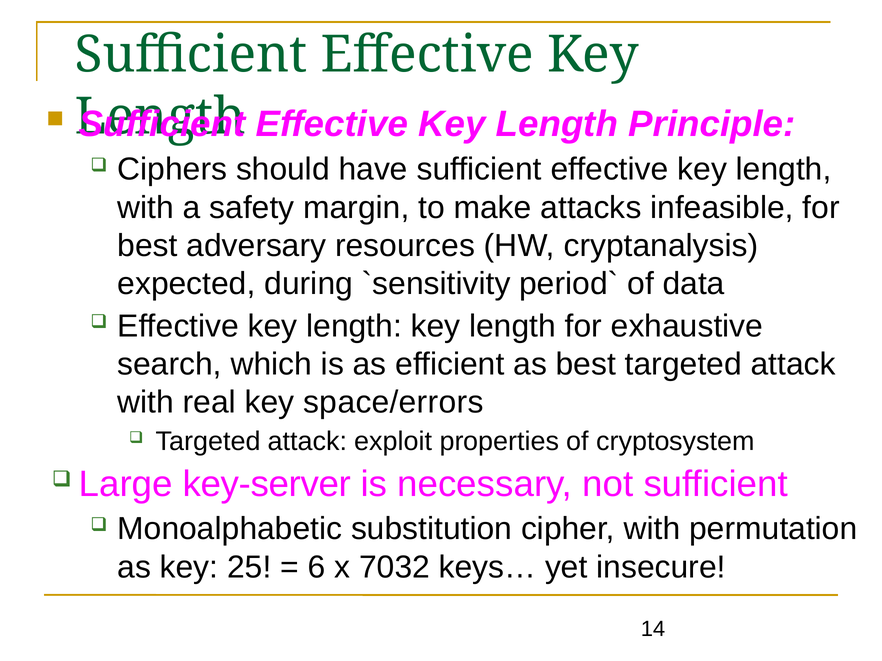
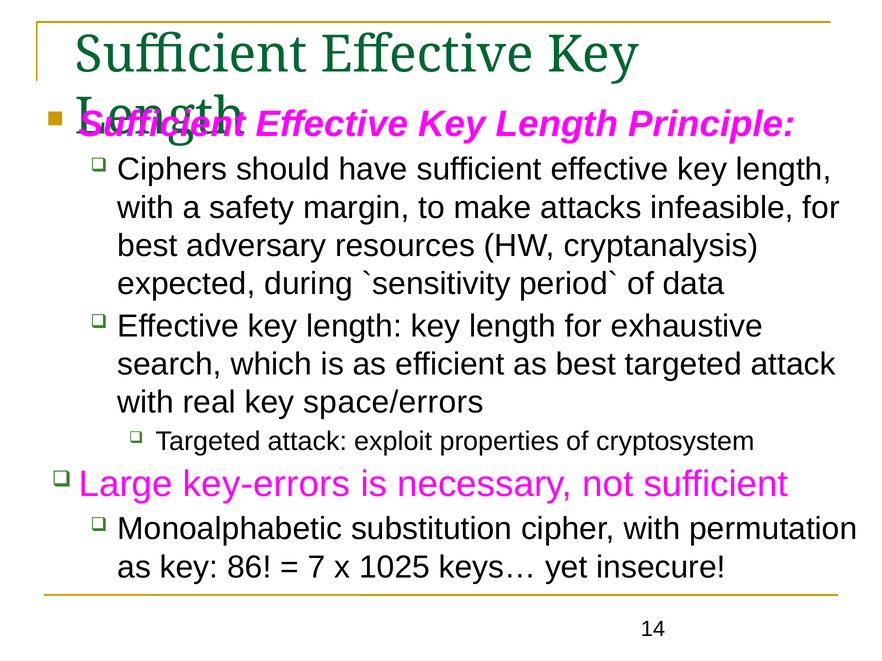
key-server: key-server -> key-errors (267, 485)
25: 25 -> 86 (249, 568)
6: 6 -> 7 (317, 568)
7032: 7032 -> 1025 (395, 568)
